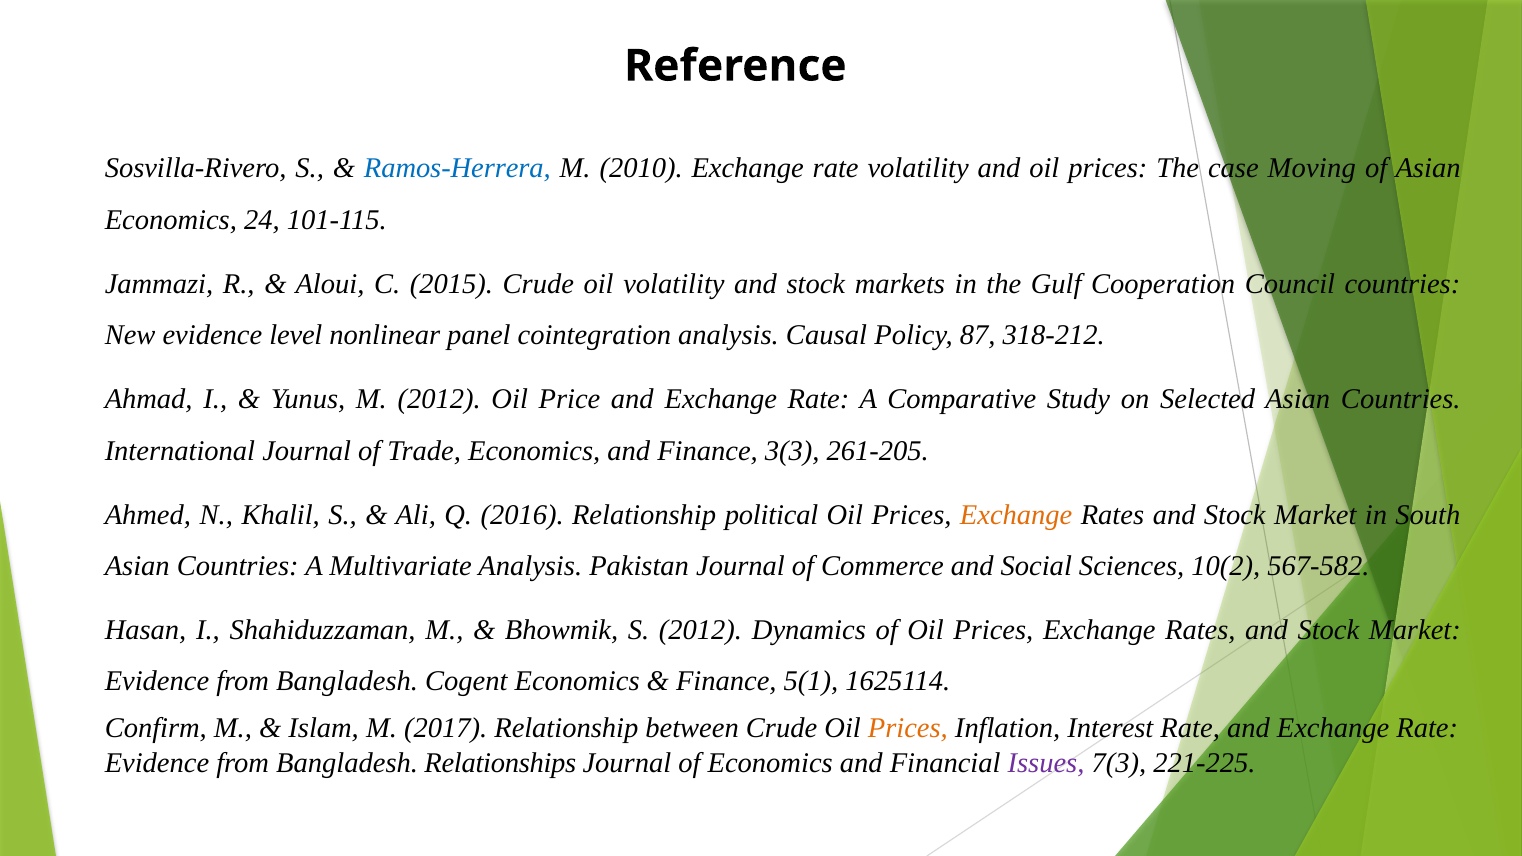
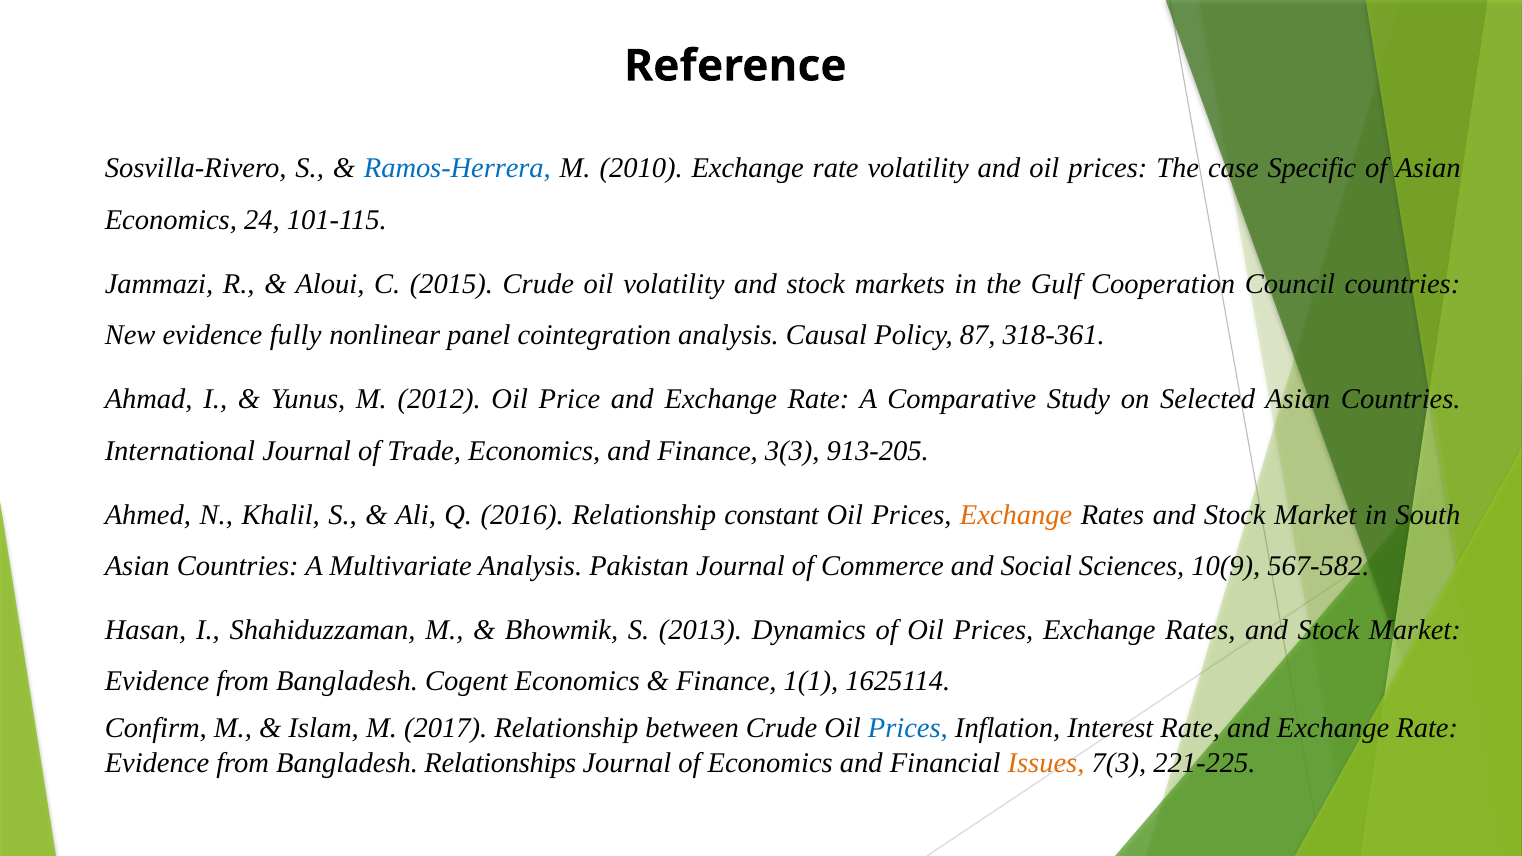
Moving: Moving -> Specific (1312, 169)
level: level -> fully (296, 335)
318-212: 318-212 -> 318-361 (1054, 335)
261-205: 261-205 -> 913-205 (878, 451)
political: political -> constant (772, 515)
10(2: 10(2 -> 10(9 (1226, 566)
S 2012: 2012 -> 2013 (701, 630)
5(1: 5(1 -> 1(1 (811, 682)
Prices colour: orange -> blue (908, 729)
Issues colour: purple -> orange (1046, 763)
